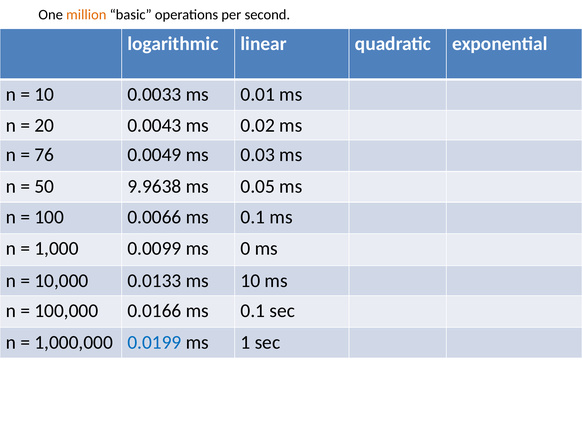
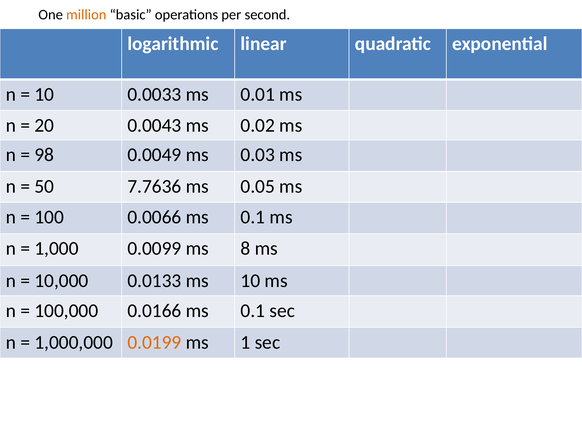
76: 76 -> 98 (44, 155)
9.9638: 9.9638 -> 7.7636 (154, 186)
0: 0 -> 8 (246, 248)
0.0199 colour: blue -> orange (154, 342)
